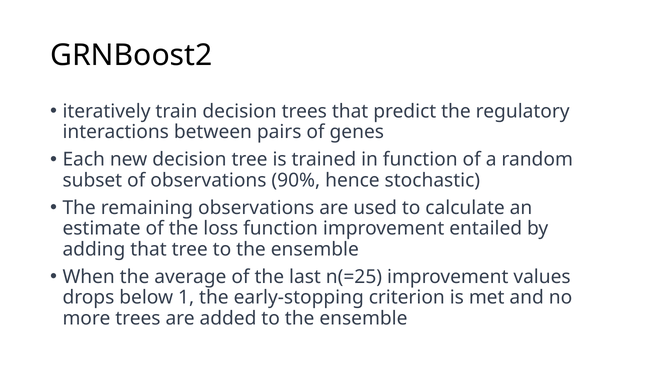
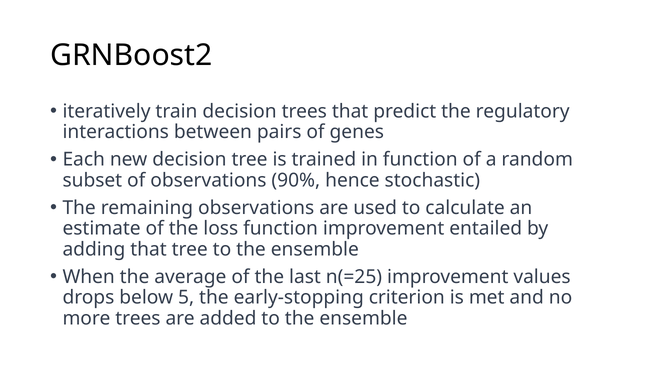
1: 1 -> 5 (186, 298)
